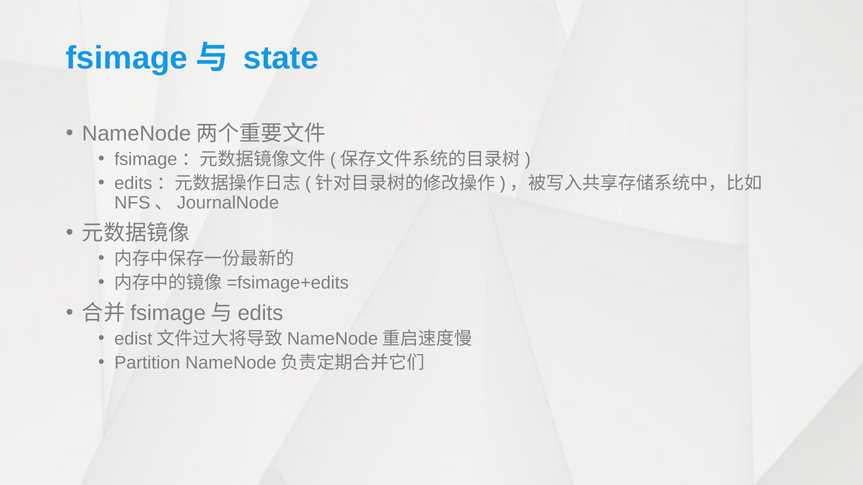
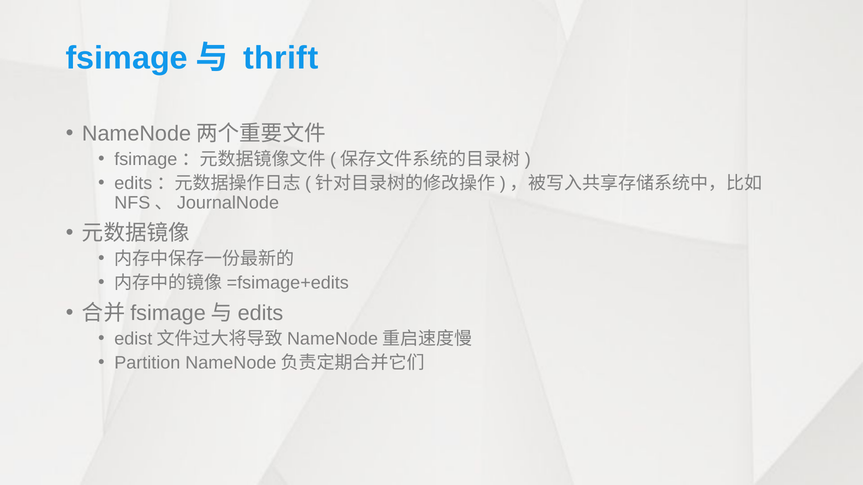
state: state -> thrift (281, 58)
